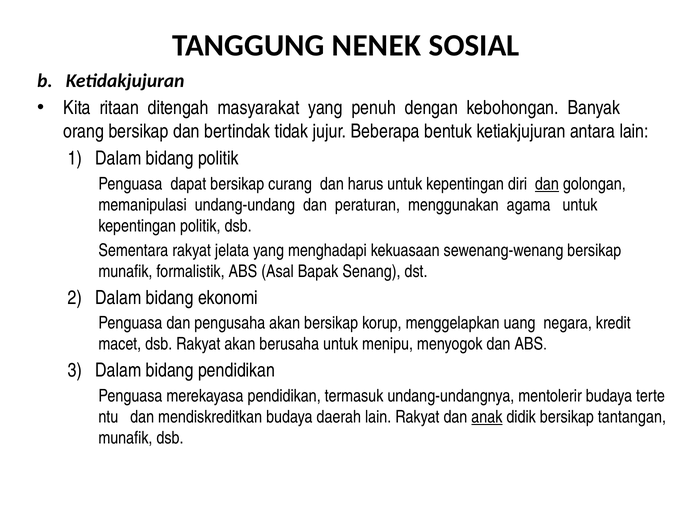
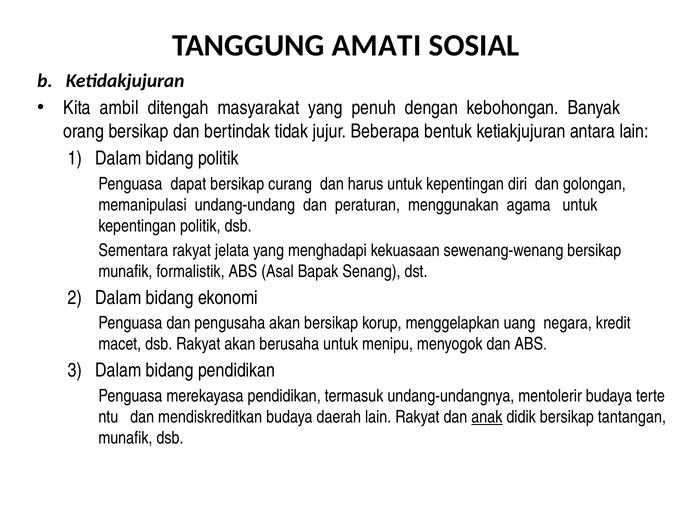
NENEK: NENEK -> AMATI (376, 45)
ritaan: ritaan -> ambil (119, 108)
dan underline: present -> none (547, 184)
